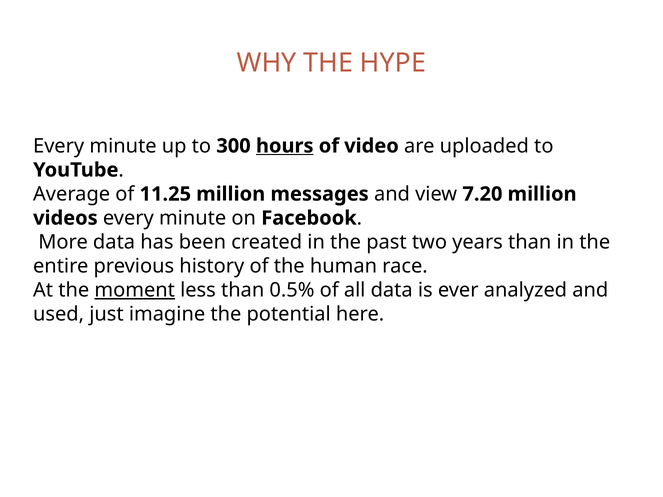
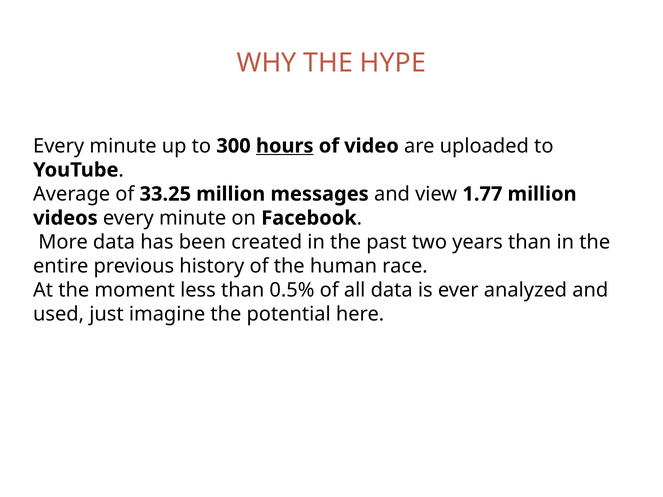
11.25: 11.25 -> 33.25 (165, 194)
7.20: 7.20 -> 1.77 (482, 194)
moment underline: present -> none (135, 290)
